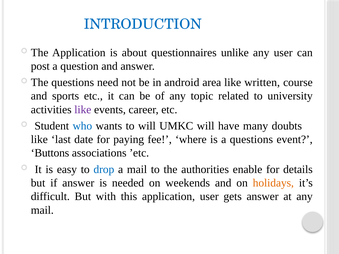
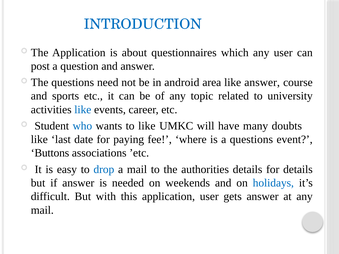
unlike: unlike -> which (235, 53)
like written: written -> answer (262, 83)
like colour: purple -> blue (83, 110)
to will: will -> like (147, 126)
authorities enable: enable -> details (248, 170)
holidays colour: orange -> blue (273, 183)
